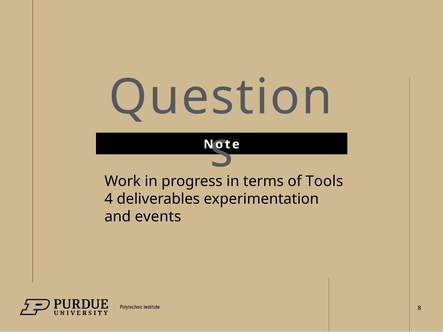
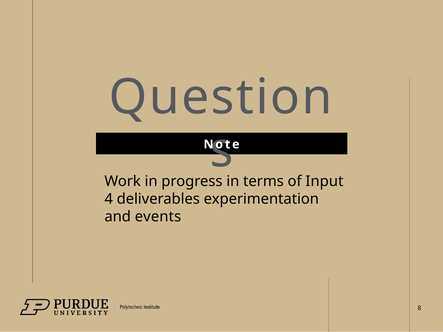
Tools: Tools -> Input (324, 181)
